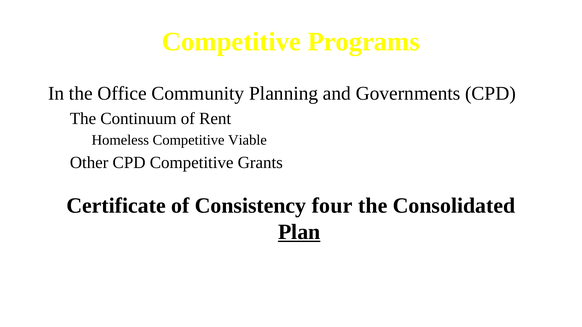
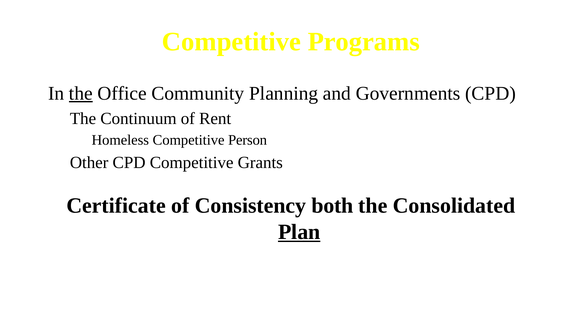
the underline: none -> present (81, 94)
Viable: Viable -> Person (248, 140)
four: four -> both (332, 206)
